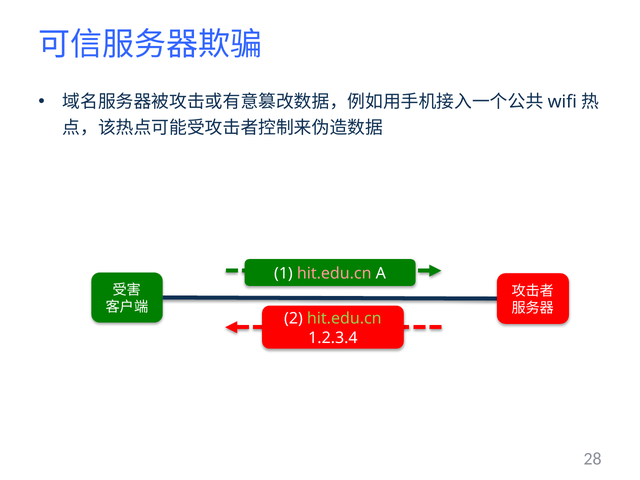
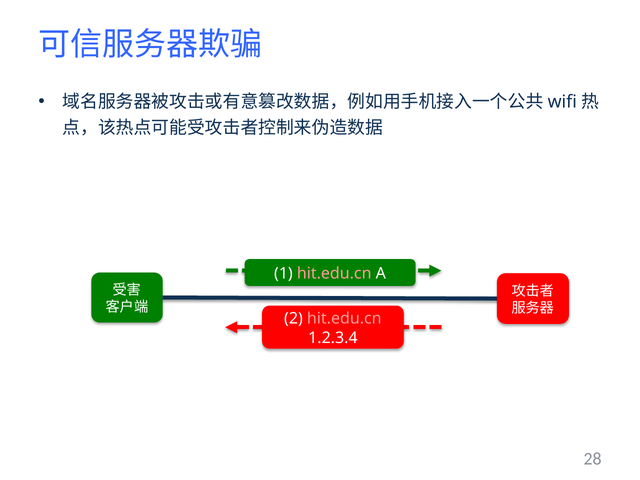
hit.edu.cn colour: light green -> pink (344, 319)
